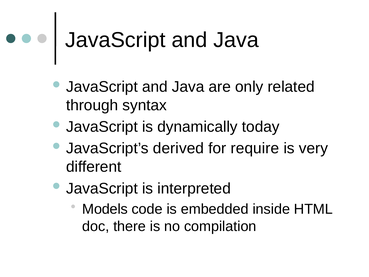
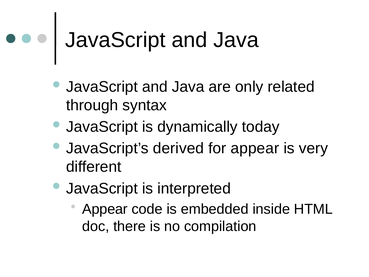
for require: require -> appear (255, 148)
Models: Models -> Appear (105, 209)
